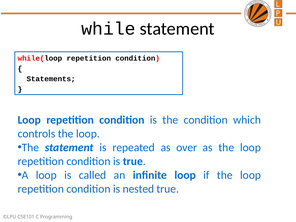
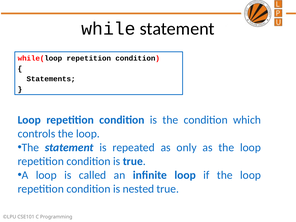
over: over -> only (187, 147)
